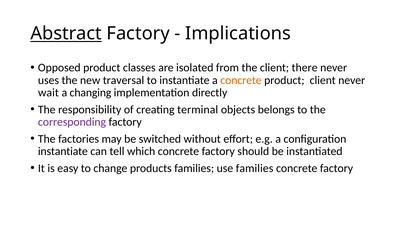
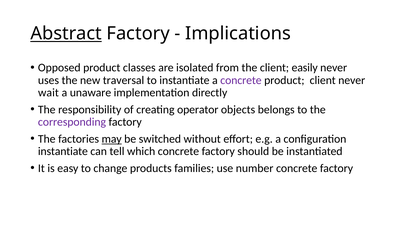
there: there -> easily (305, 68)
concrete colour: orange -> purple (241, 80)
changing: changing -> unaware (90, 93)
terminal: terminal -> operator (198, 110)
may underline: none -> present (112, 139)
use families: families -> number (255, 168)
